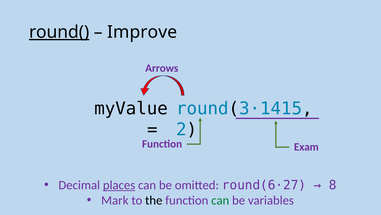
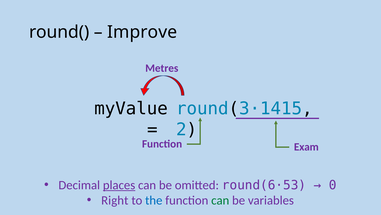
round( underline: present -> none (59, 32)
Arrows: Arrows -> Metres (162, 68)
round(6·27: round(6·27 -> round(6·53 (264, 184)
8: 8 -> 0 (333, 184)
Mark: Mark -> Right (115, 200)
the colour: black -> blue (154, 200)
